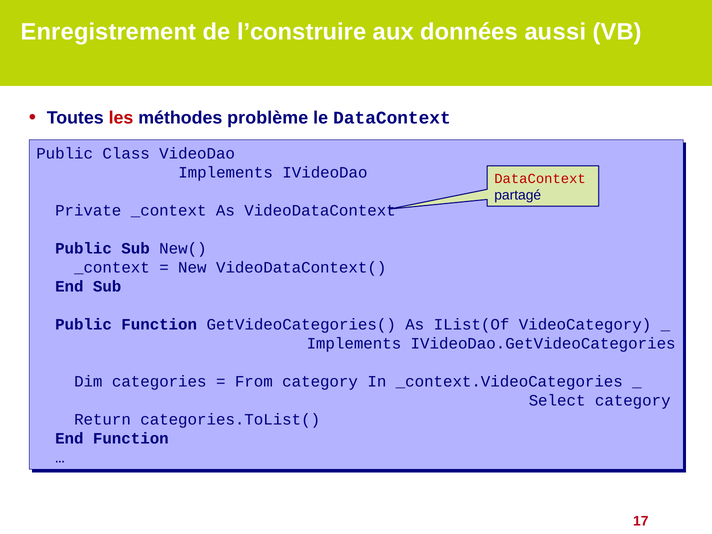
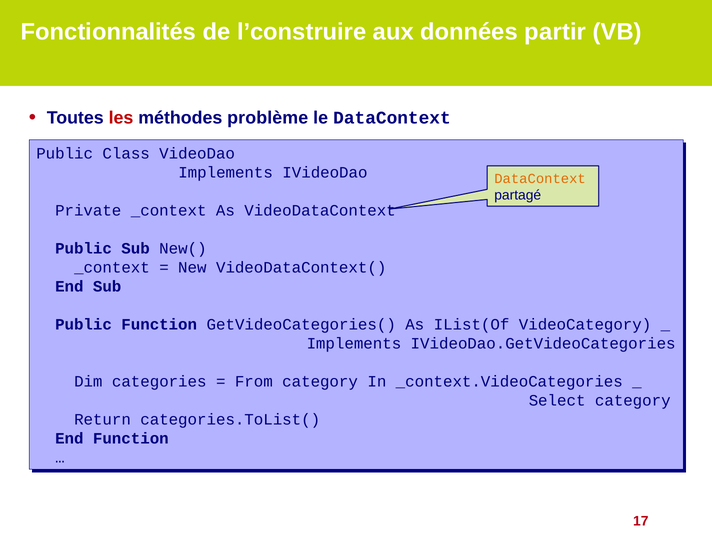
Enregistrement: Enregistrement -> Fonctionnalités (109, 32)
aussi: aussi -> partir (555, 32)
DataContext colour: red -> orange (540, 179)
